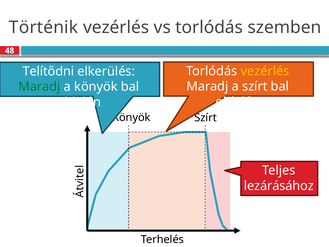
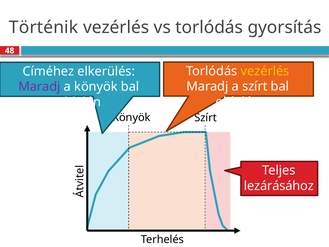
szemben: szemben -> gyorsítás (284, 27)
Telítődni: Telítődni -> Címéhez (48, 71)
Maradj colour: green -> purple (39, 87)
